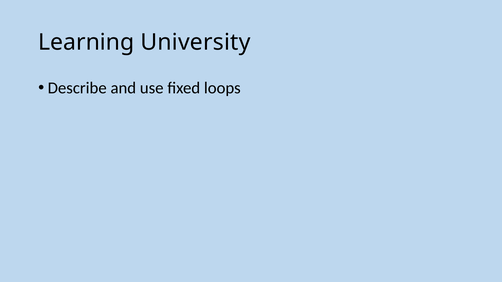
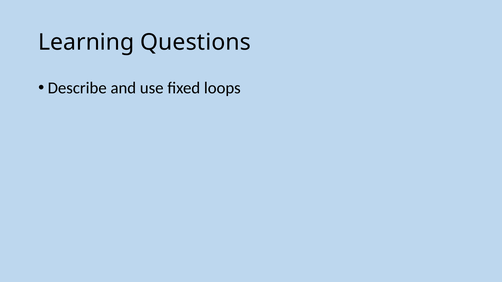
University: University -> Questions (196, 42)
